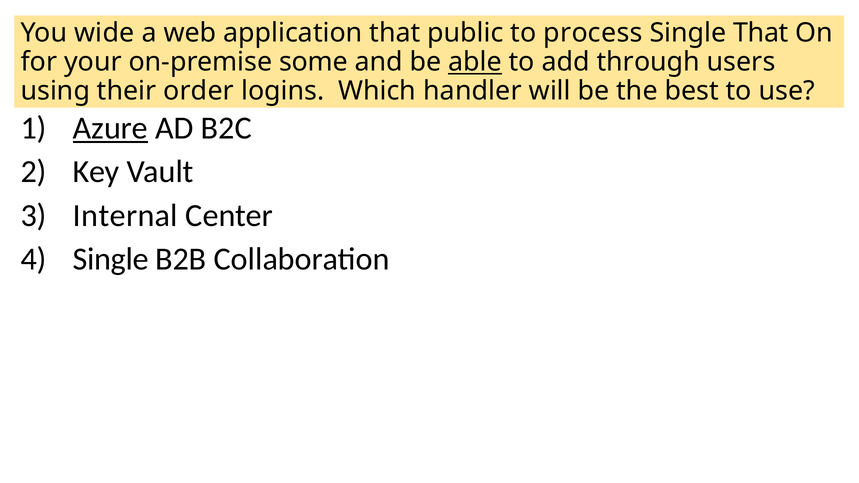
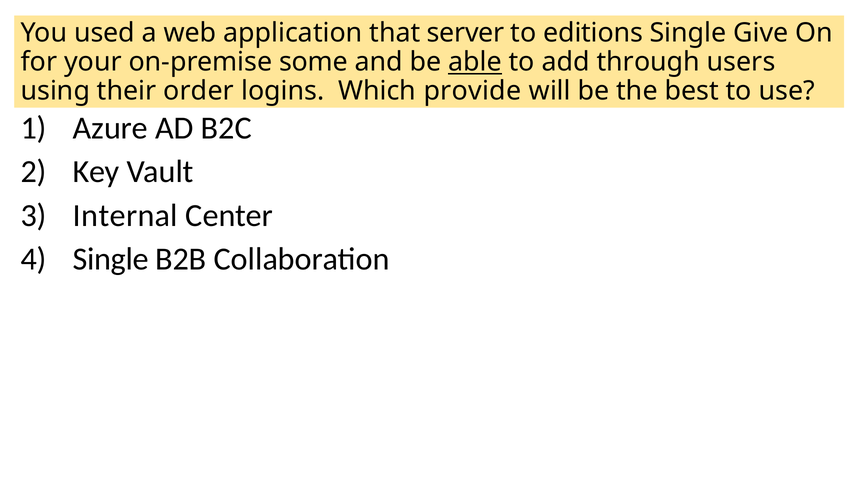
wide: wide -> used (104, 33)
public: public -> server (466, 33)
process: process -> editions (593, 33)
Single That: That -> Give (761, 33)
handler: handler -> provide (472, 91)
Azure underline: present -> none (110, 128)
